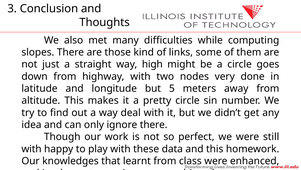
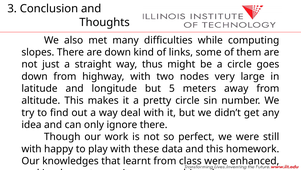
are those: those -> down (118, 52)
high: high -> thus (152, 64)
done: done -> large (253, 76)
